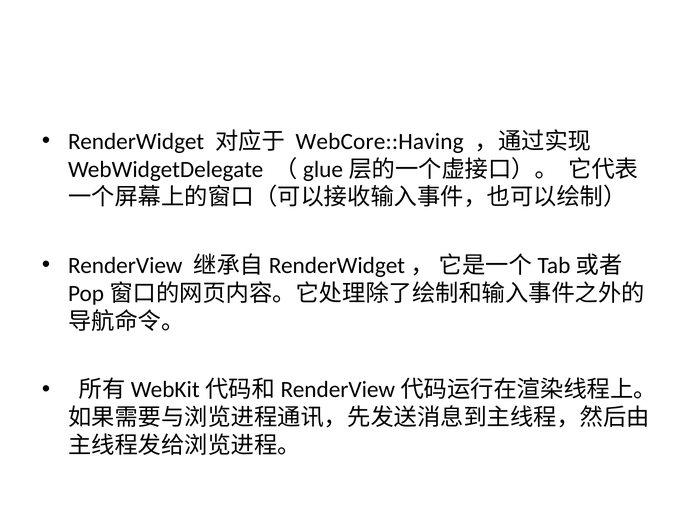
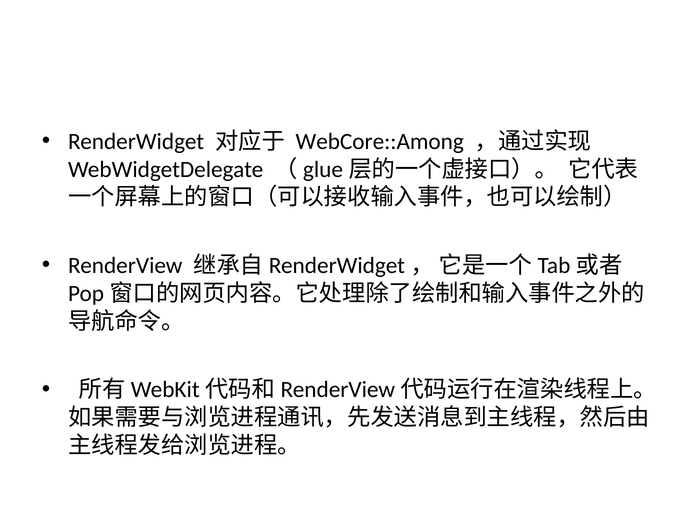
WebCore::Having: WebCore::Having -> WebCore::Among (380, 141)
